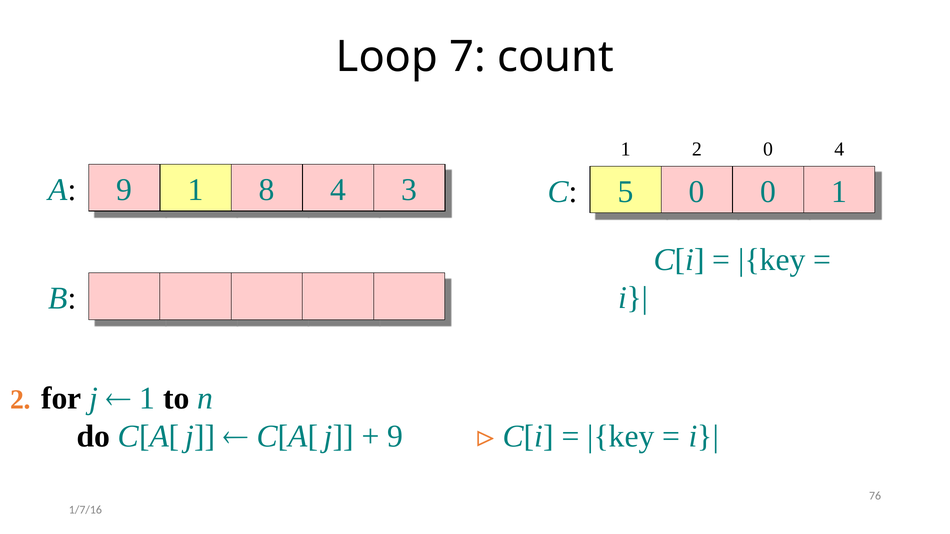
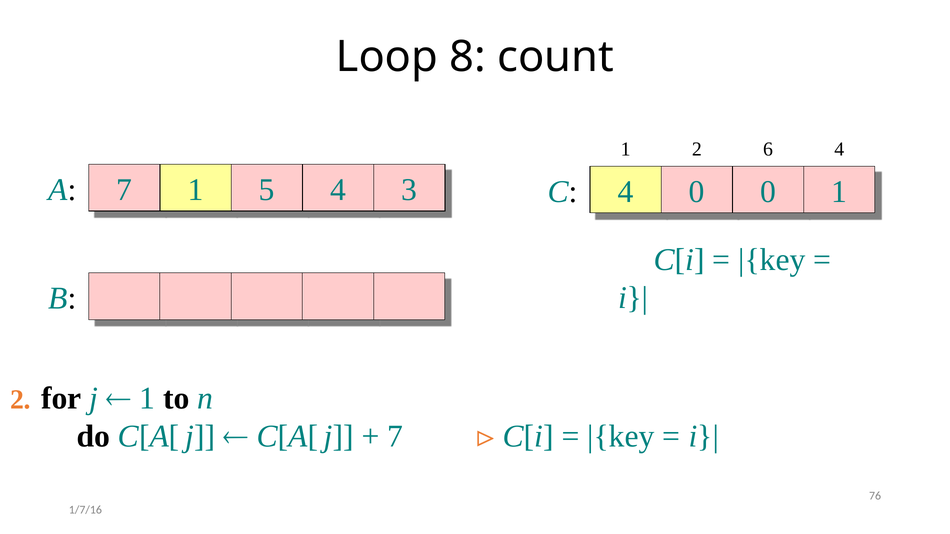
7: 7 -> 8 (468, 57)
2 0: 0 -> 6 (768, 149)
A 9: 9 -> 7 (124, 190)
8: 8 -> 5 (267, 190)
C 5: 5 -> 4 (626, 192)
9: 9 -> 7 (395, 437)
